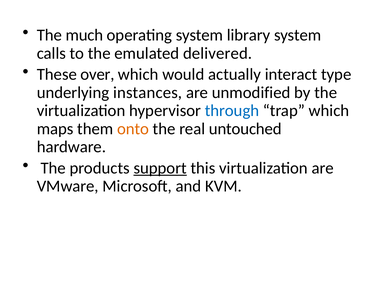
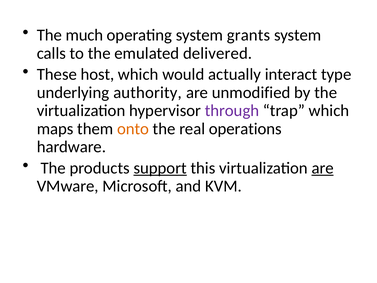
library: library -> grants (248, 35)
over: over -> host (97, 74)
instances: instances -> authority (148, 92)
through colour: blue -> purple (232, 111)
untouched: untouched -> operations (245, 129)
are underline: none -> present (323, 168)
